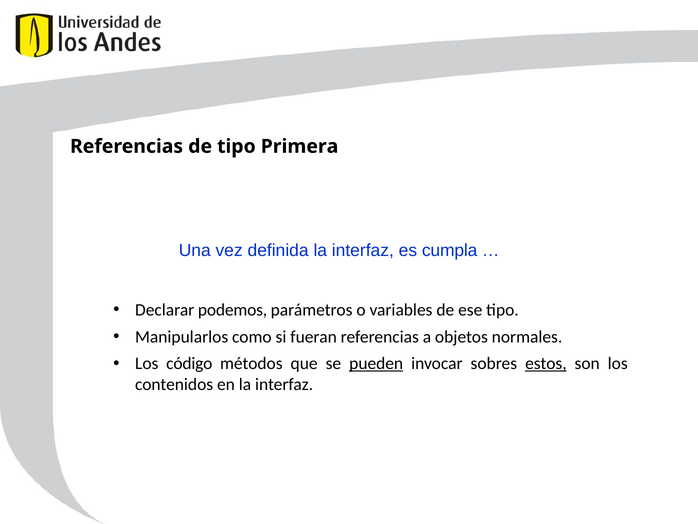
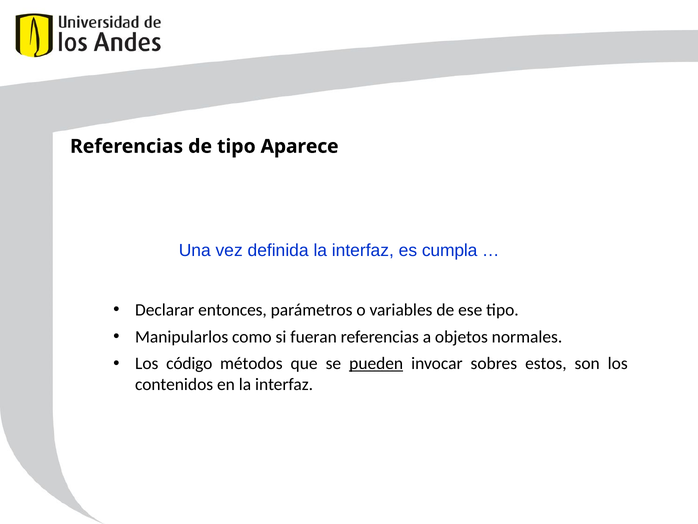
Primera: Primera -> Aparece (300, 146)
podemos: podemos -> entonces (233, 310)
estos underline: present -> none (546, 363)
